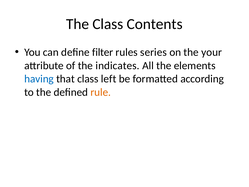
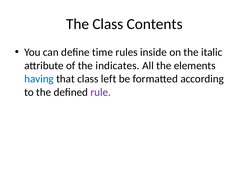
filter: filter -> time (103, 52)
series: series -> inside (153, 52)
your: your -> italic (212, 52)
rule colour: orange -> purple (101, 92)
